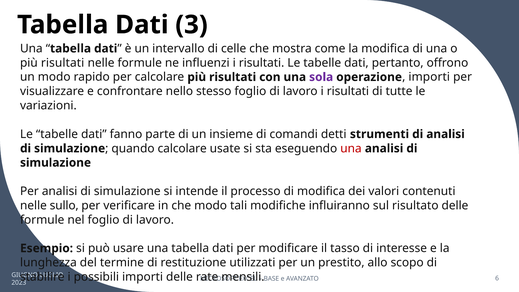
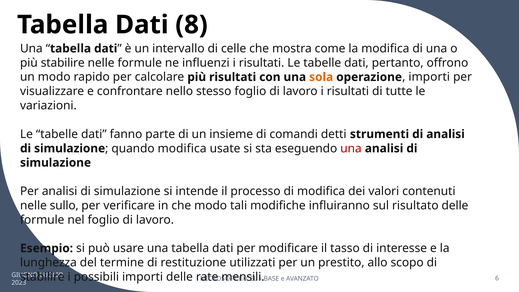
3: 3 -> 8 (191, 25)
risultati: risultati -> stabilire (63, 63)
sola colour: purple -> orange (321, 77)
quando calcolare: calcolare -> modifica (182, 148)
